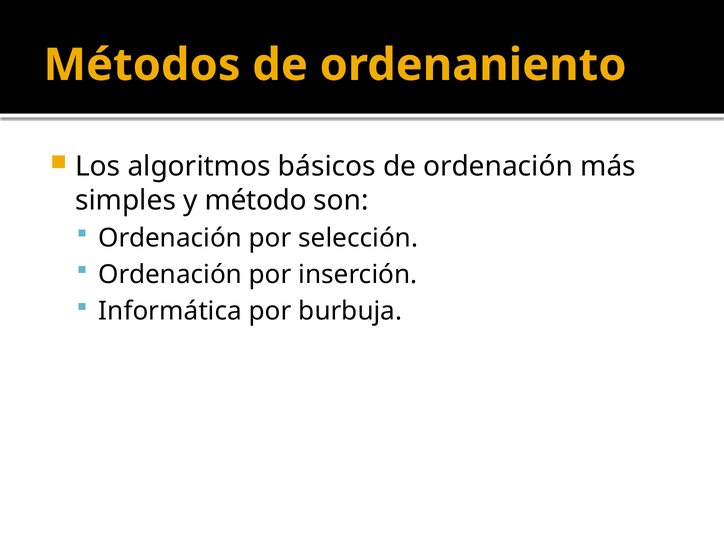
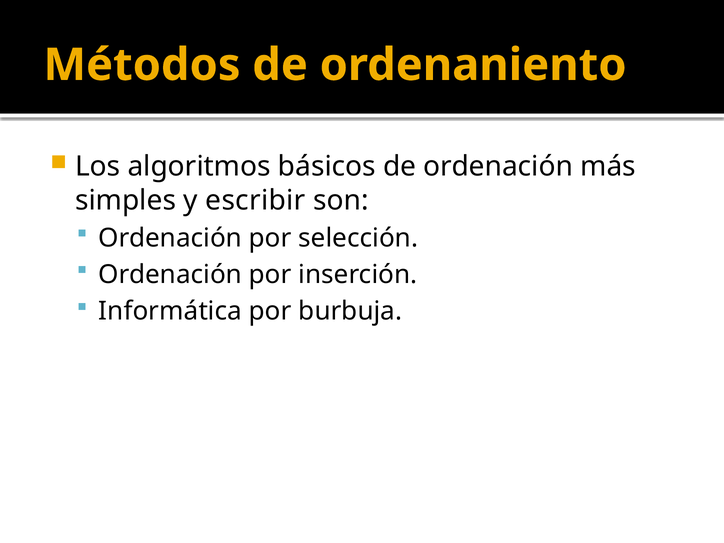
método: método -> escribir (255, 200)
